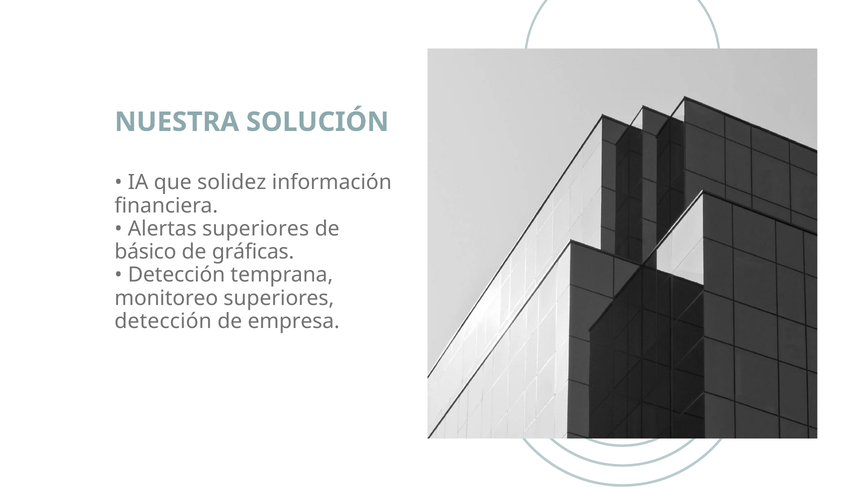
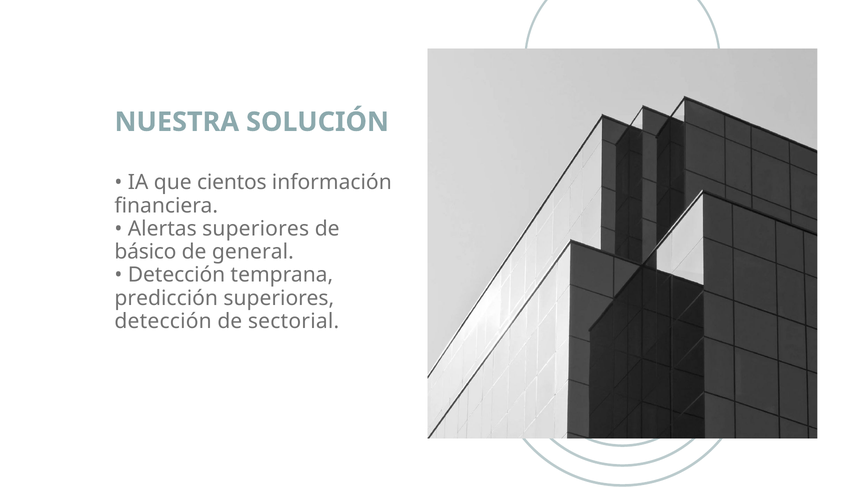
solidez: solidez -> cientos (232, 182)
gráficas: gráficas -> general (253, 252)
monitoreo: monitoreo -> predicción (166, 298)
empresa: empresa -> sectorial (294, 321)
